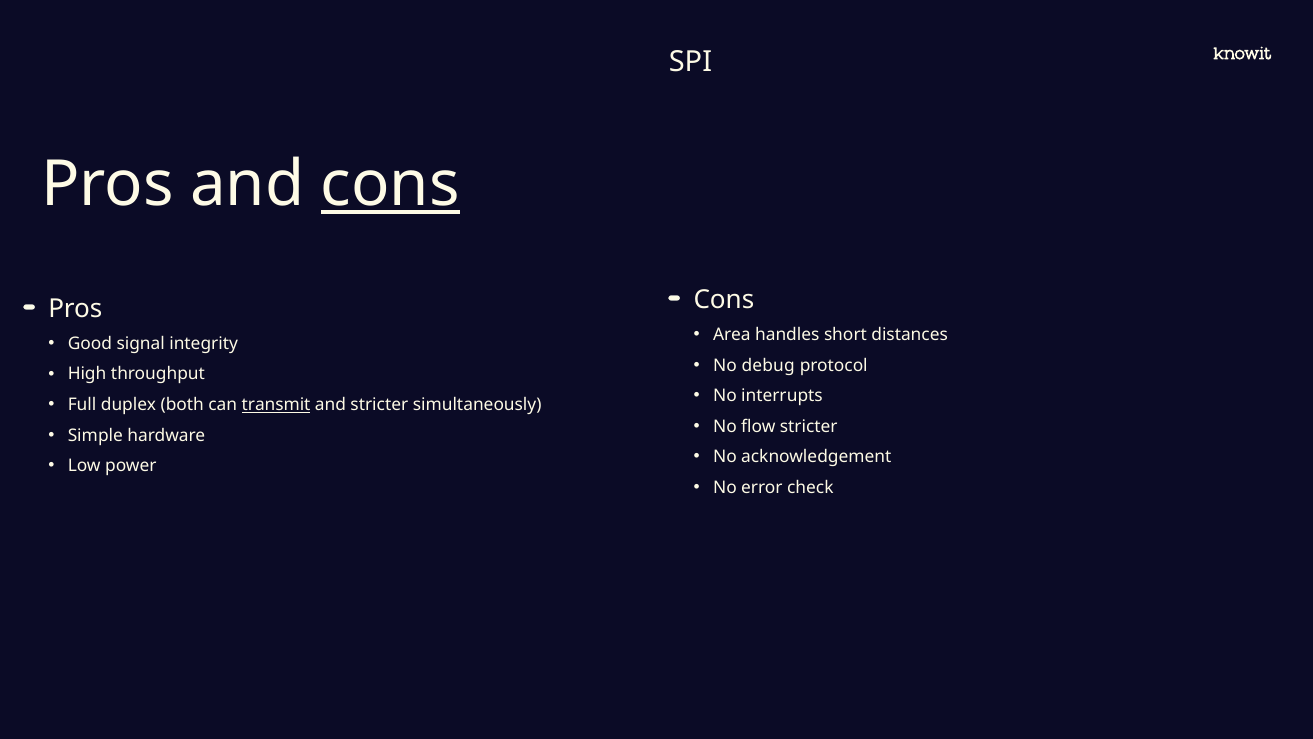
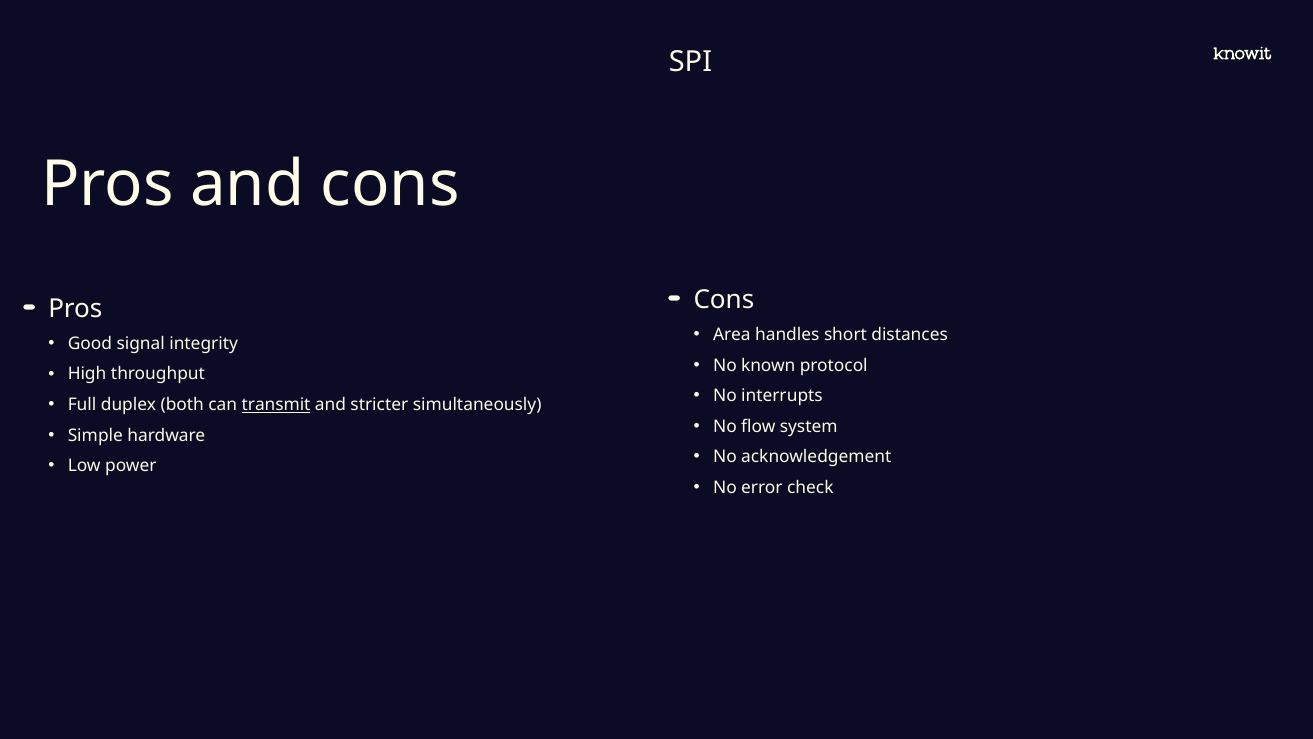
cons underline: present -> none (390, 185)
debug: debug -> known (768, 365)
flow stricter: stricter -> system (809, 426)
